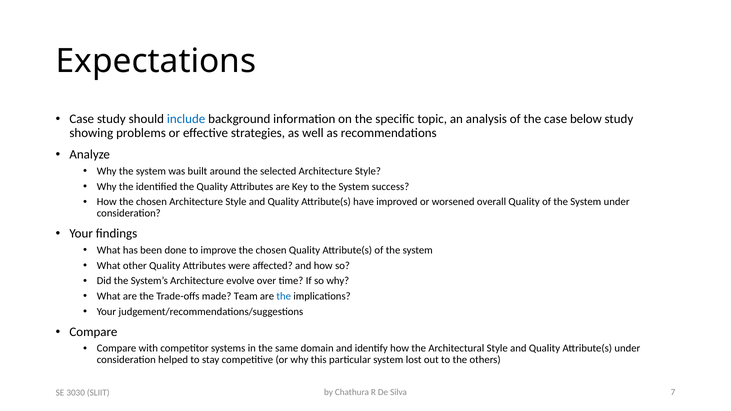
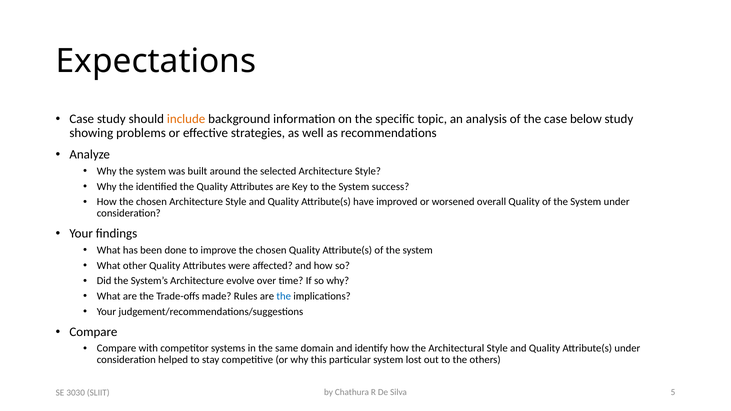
include colour: blue -> orange (186, 119)
Team: Team -> Rules (246, 296)
7: 7 -> 5 (673, 393)
